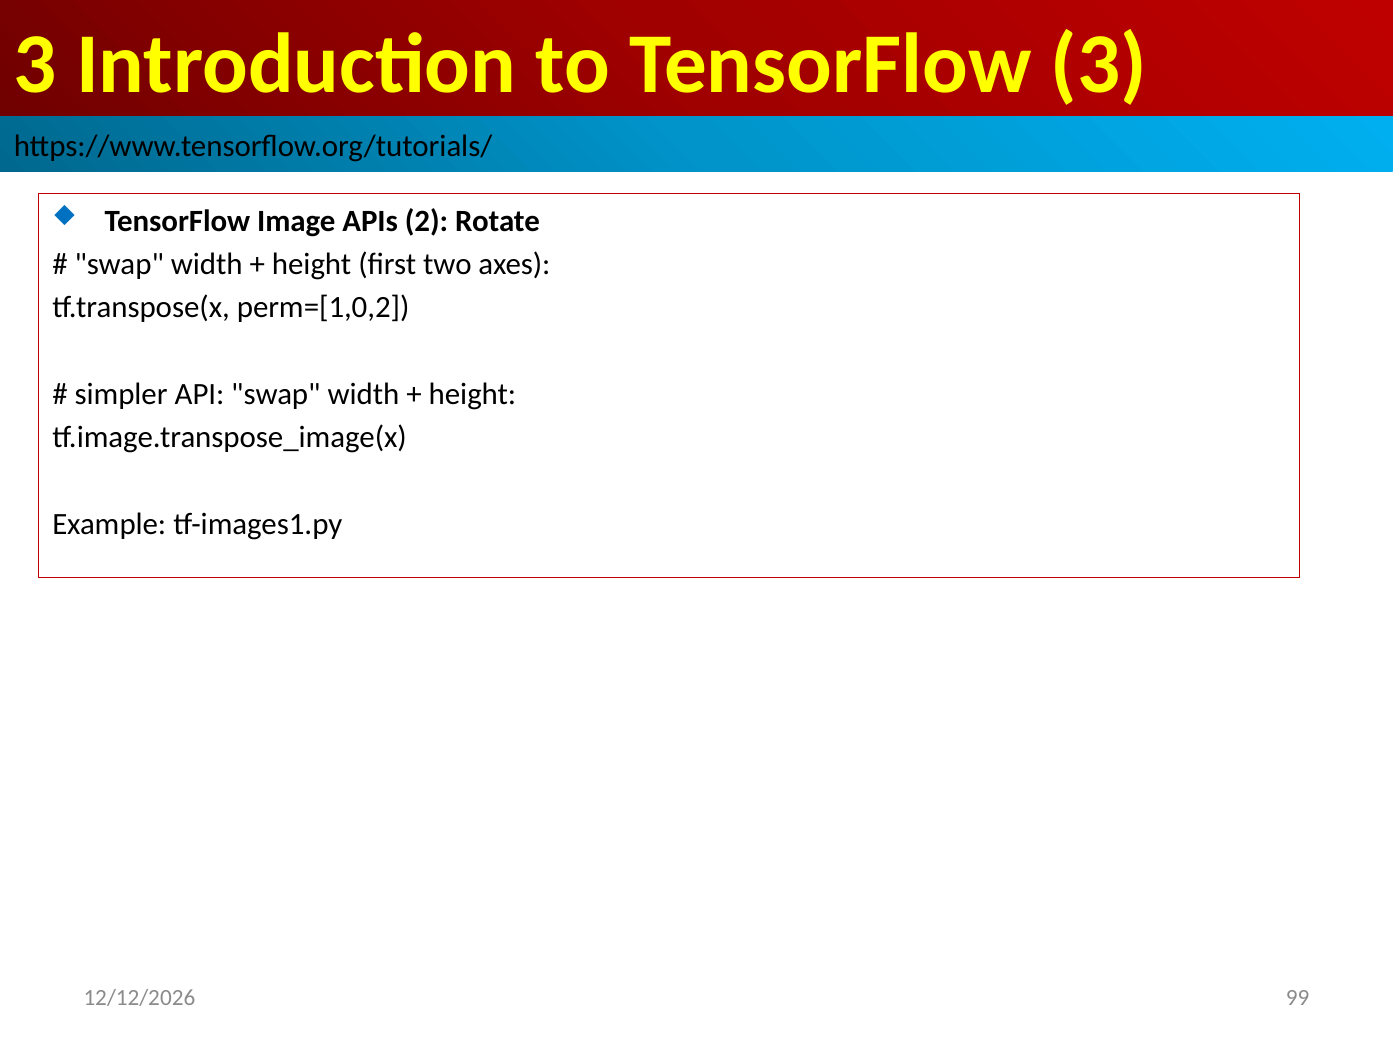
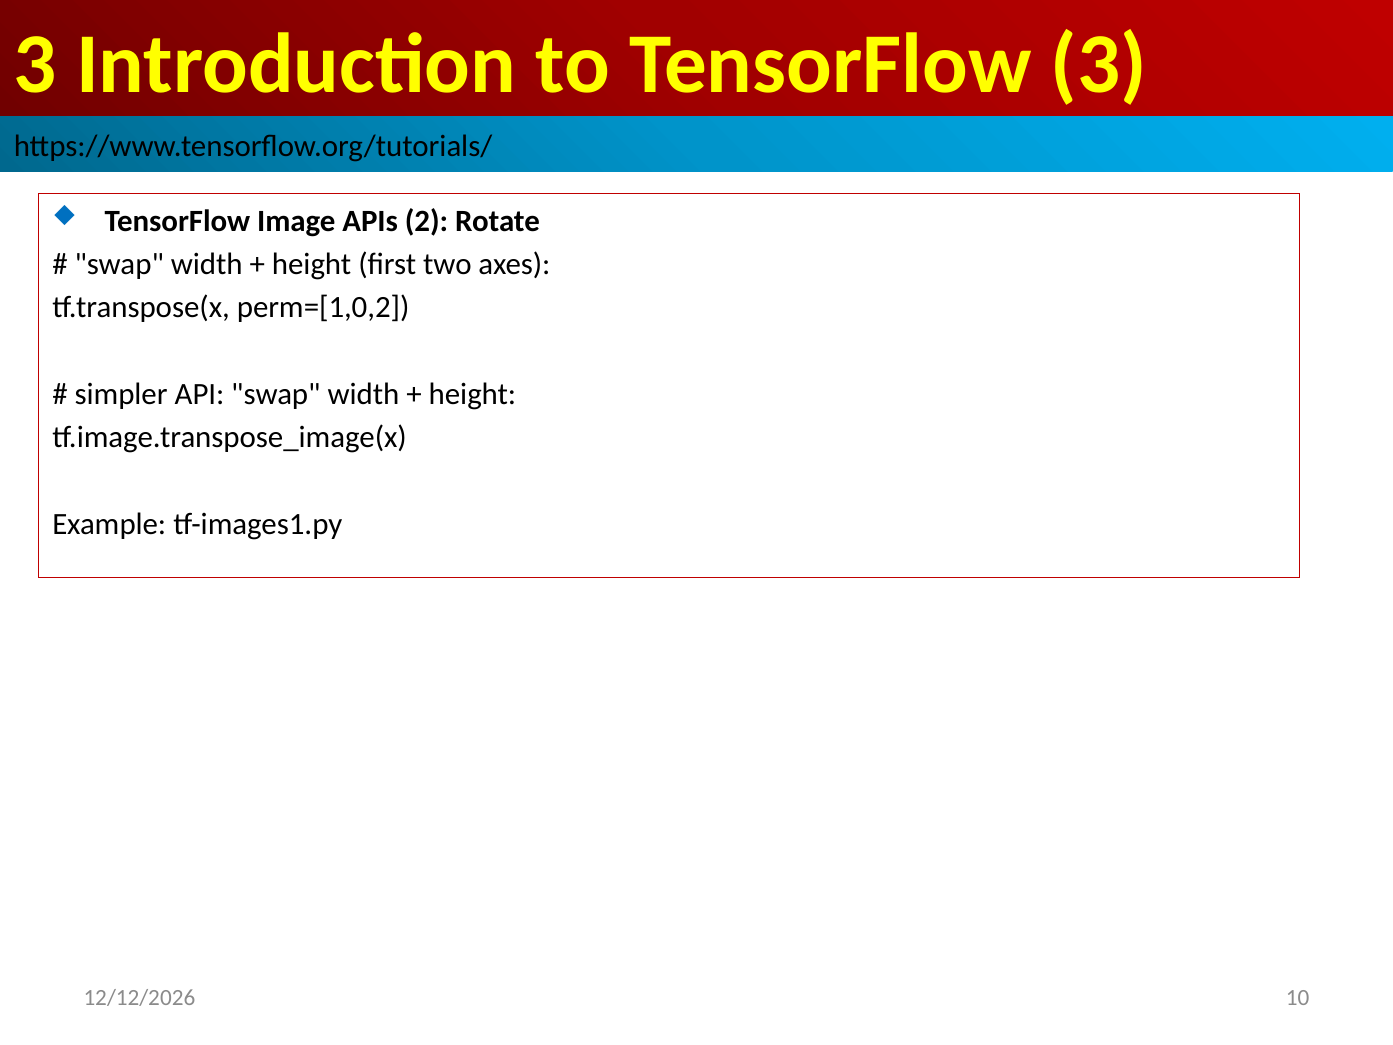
99: 99 -> 10 (1298, 997)
